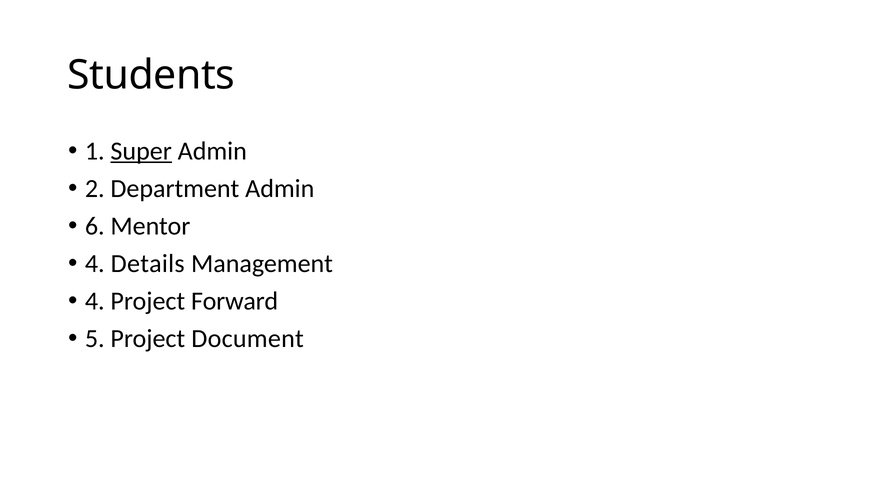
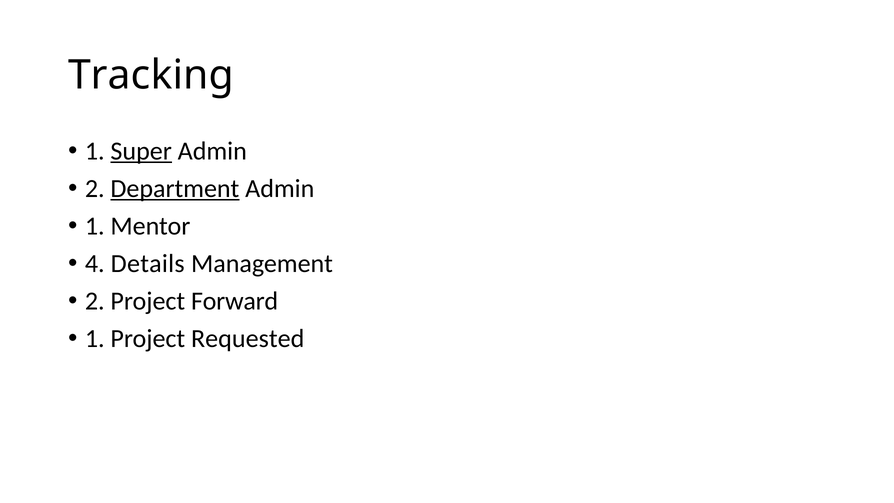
Students: Students -> Tracking (151, 75)
Department underline: none -> present (175, 189)
6: 6 -> 1 (95, 226)
4: 4 -> 2 (95, 301)
5: 5 -> 1 (95, 339)
Document: Document -> Requested (248, 339)
